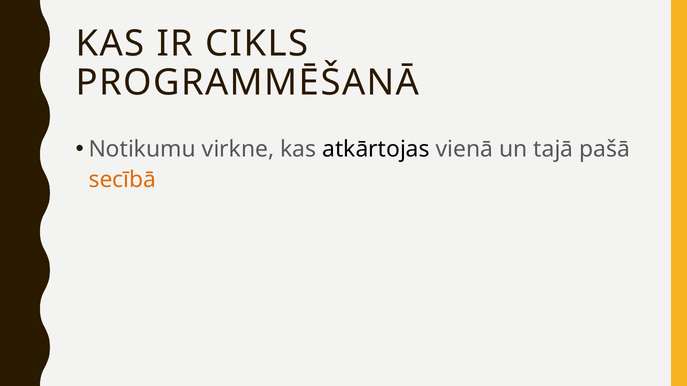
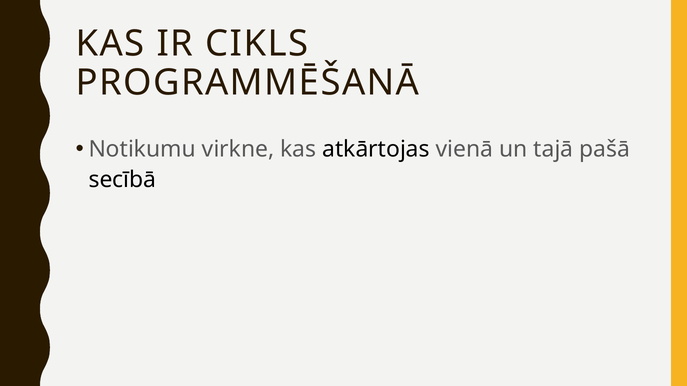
secībā colour: orange -> black (122, 180)
